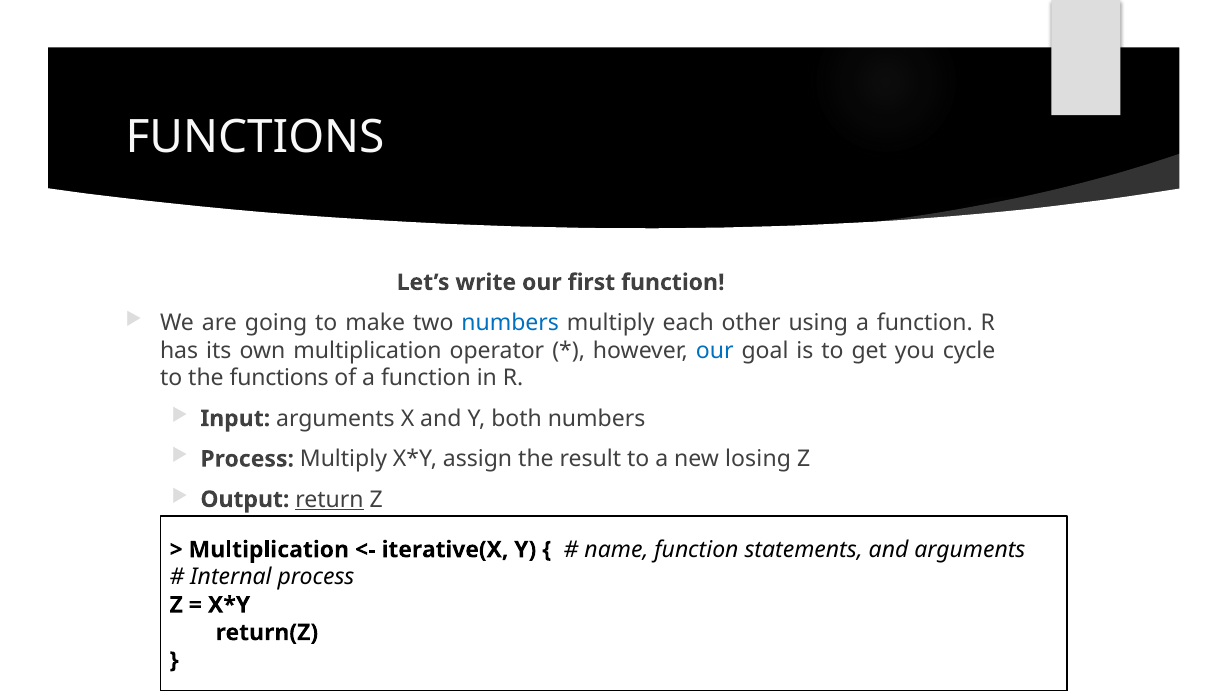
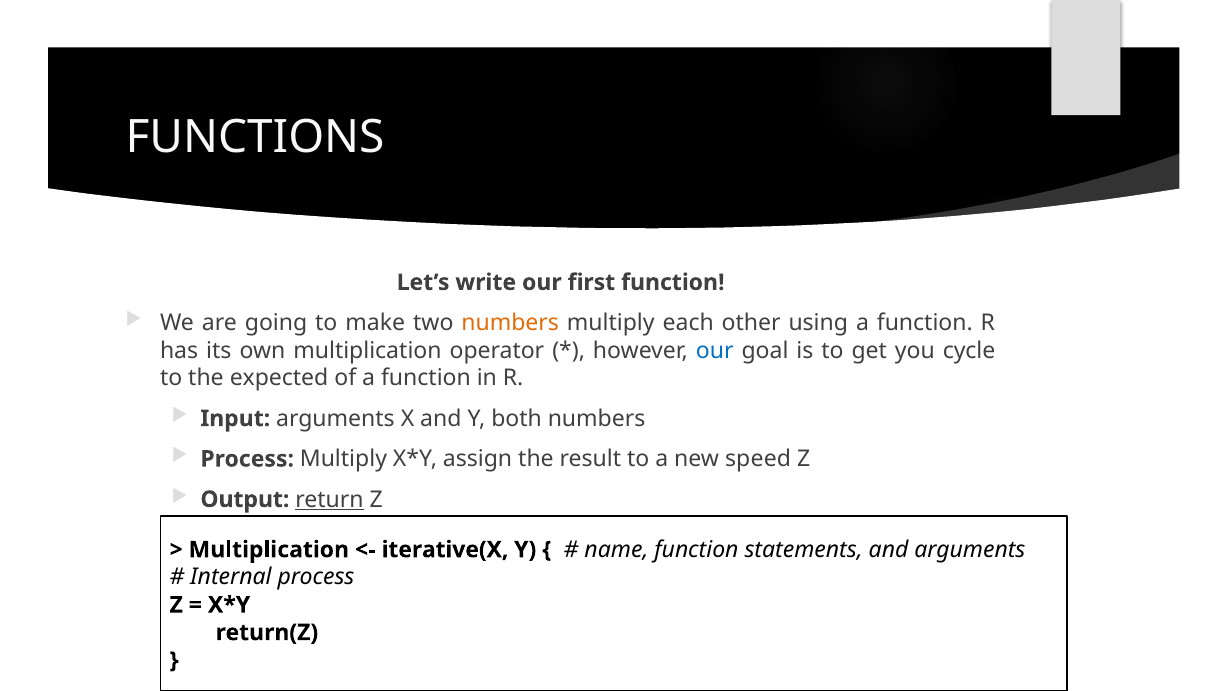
numbers colour: blue -> orange (510, 323)
the functions: functions -> expected (279, 378)
losing: losing -> speed (758, 459)
